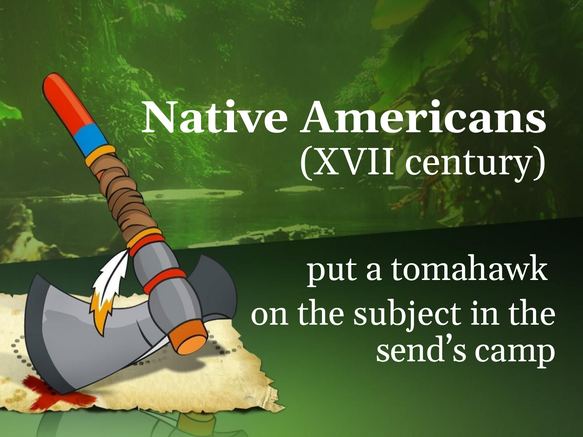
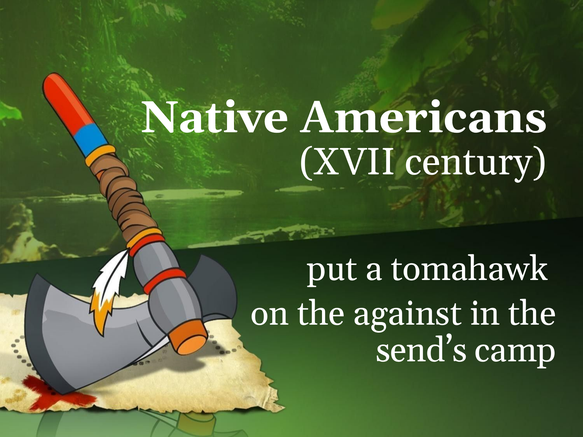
subject: subject -> against (407, 314)
